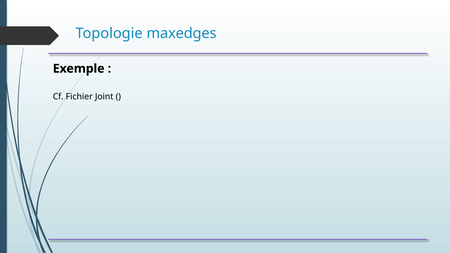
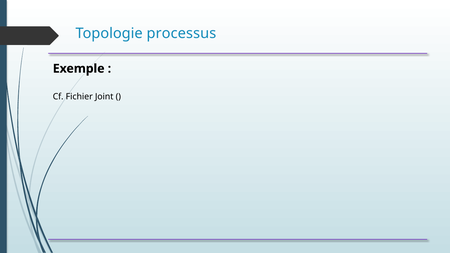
maxedges: maxedges -> processus (181, 33)
